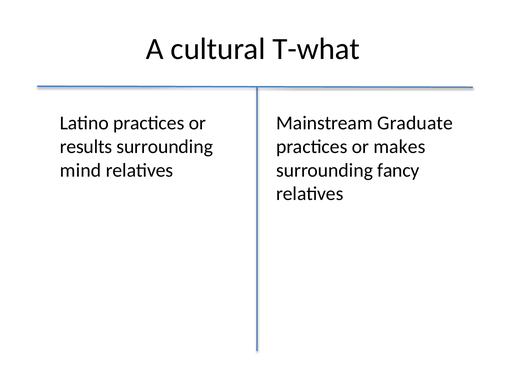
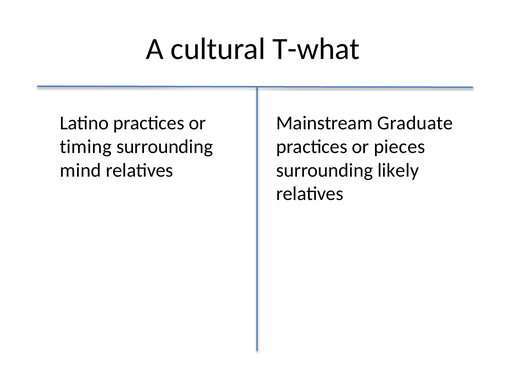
results: results -> timing (86, 147)
makes: makes -> pieces (399, 147)
fancy: fancy -> likely (398, 170)
